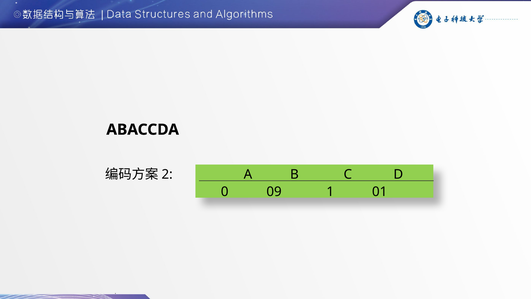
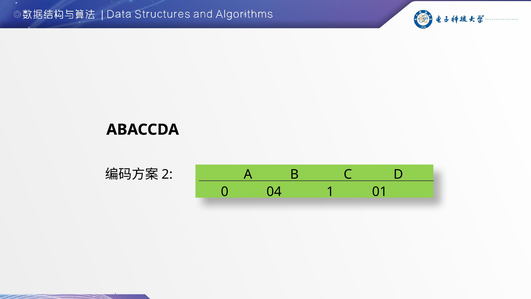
09: 09 -> 04 (274, 192)
